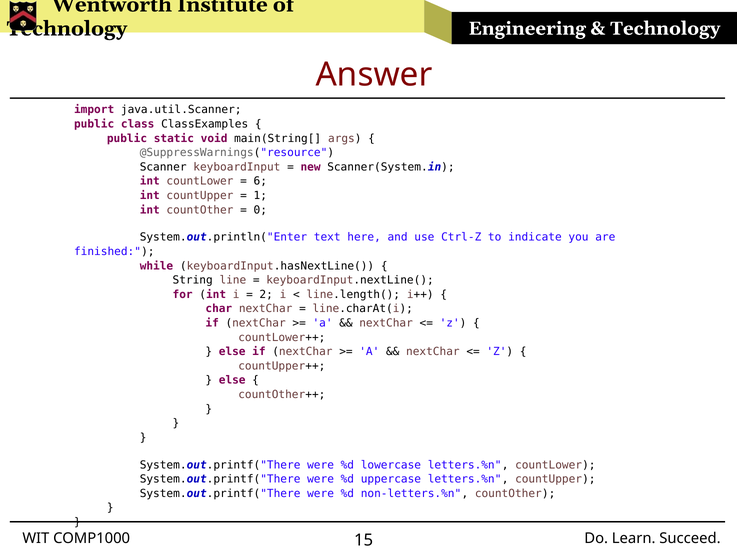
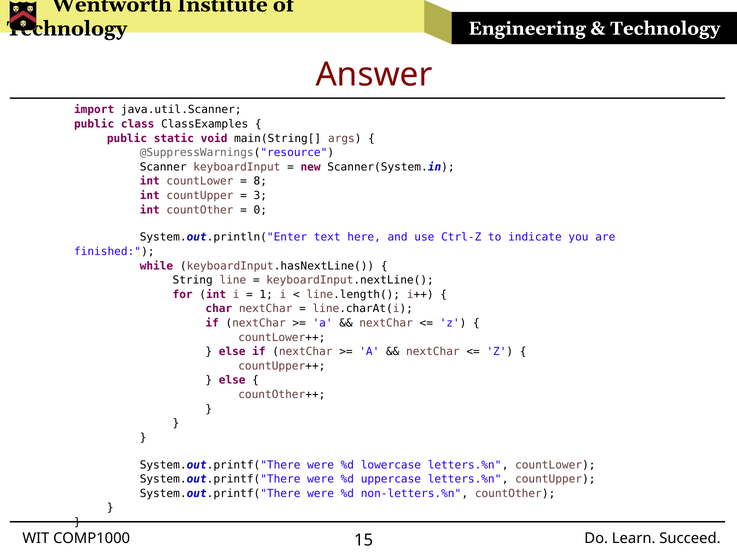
6: 6 -> 8 (260, 181)
1: 1 -> 3 (260, 195)
2: 2 -> 1 (266, 294)
